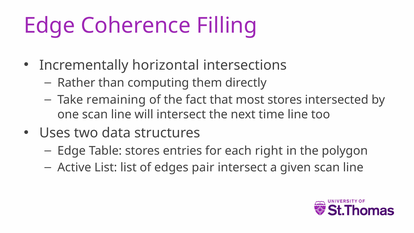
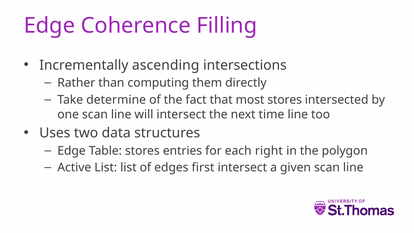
horizontal: horizontal -> ascending (166, 65)
remaining: remaining -> determine (116, 100)
pair: pair -> first (203, 168)
